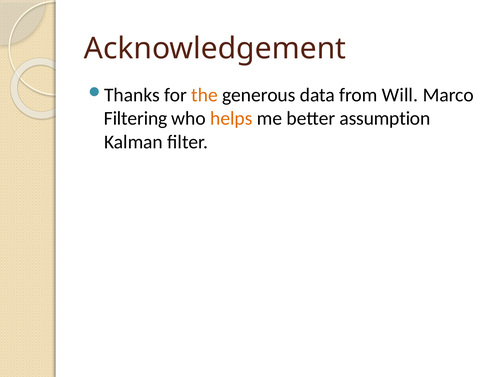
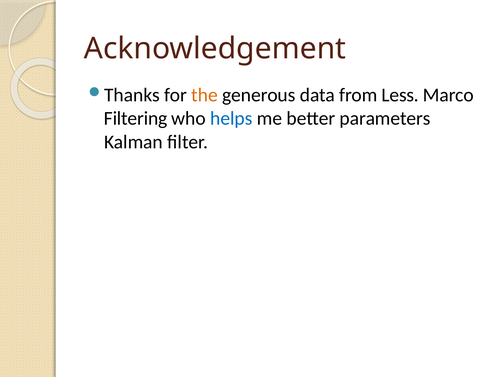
Will: Will -> Less (400, 95)
helps colour: orange -> blue (231, 119)
assumption: assumption -> parameters (385, 119)
